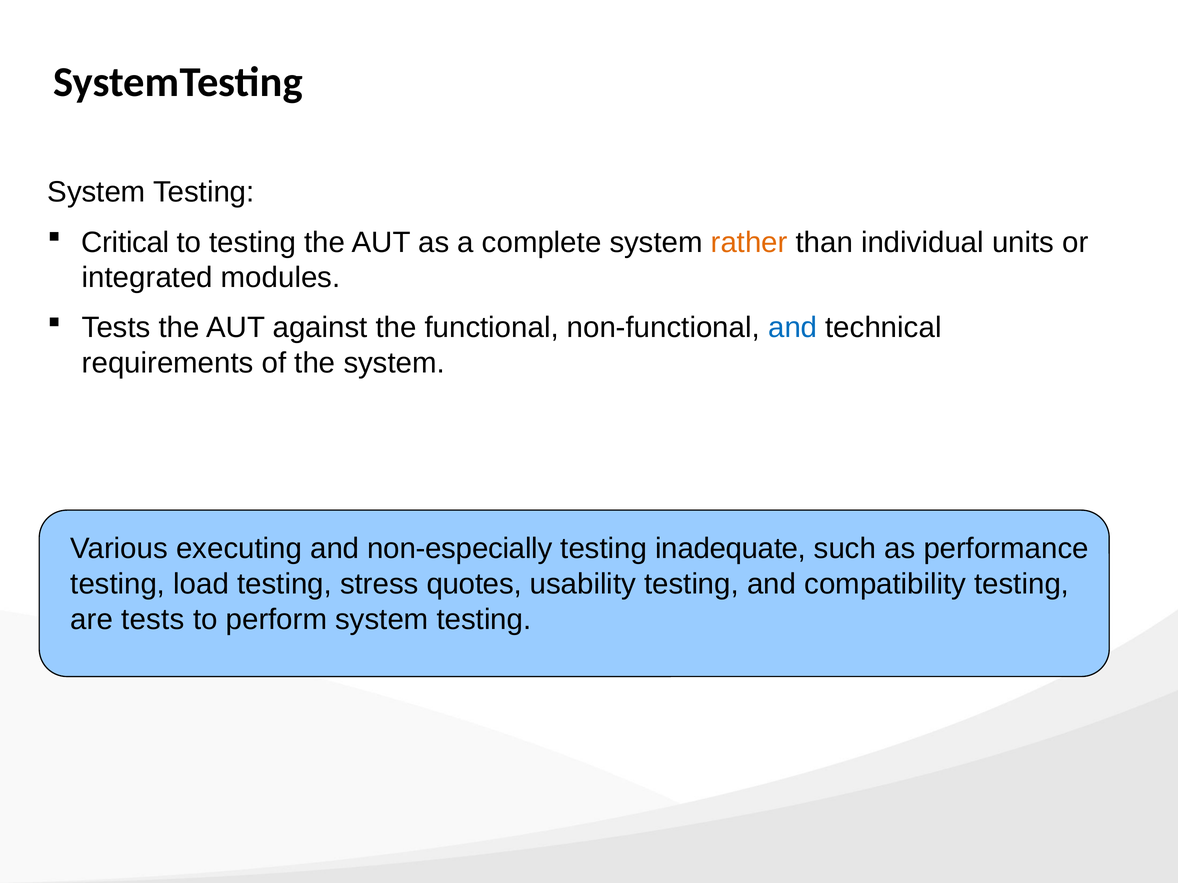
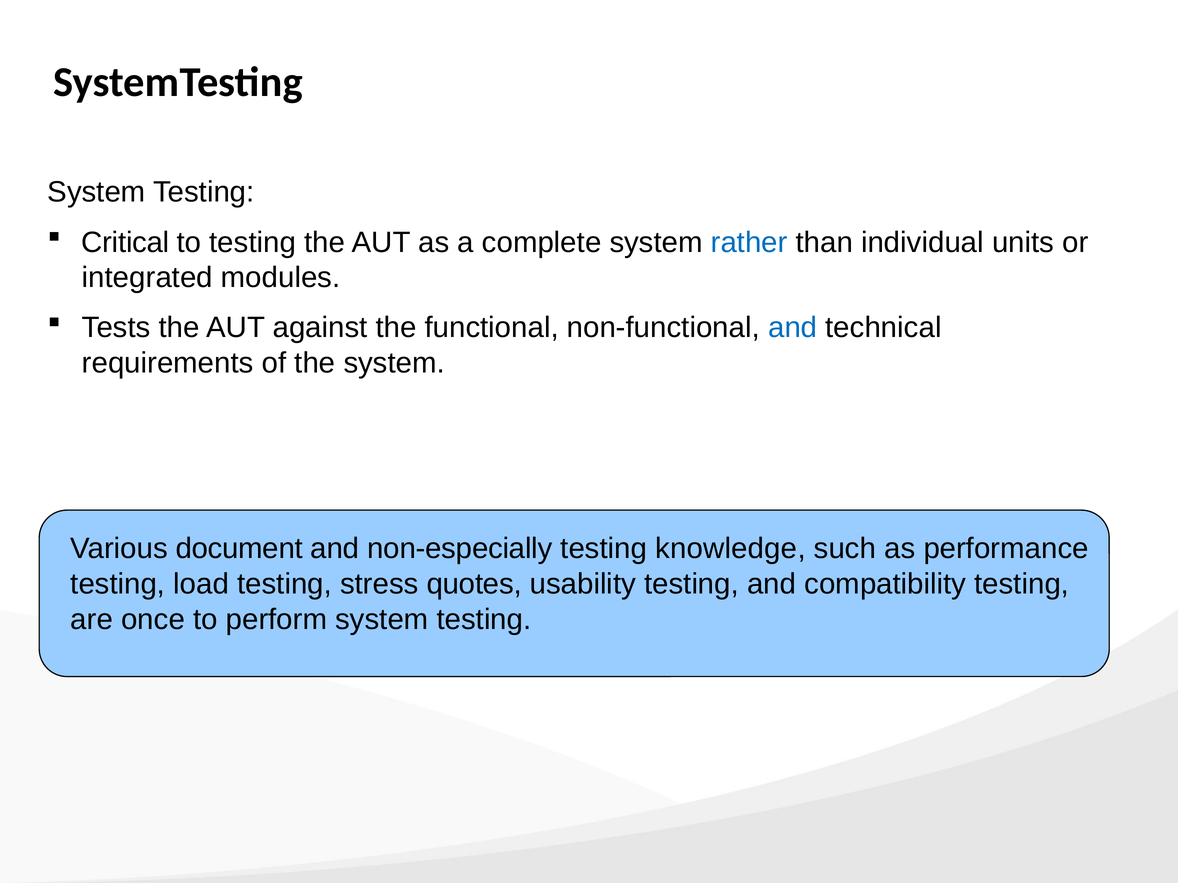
rather colour: orange -> blue (749, 242)
executing: executing -> document (239, 549)
inadequate: inadequate -> knowledge (730, 549)
are tests: tests -> once (153, 620)
